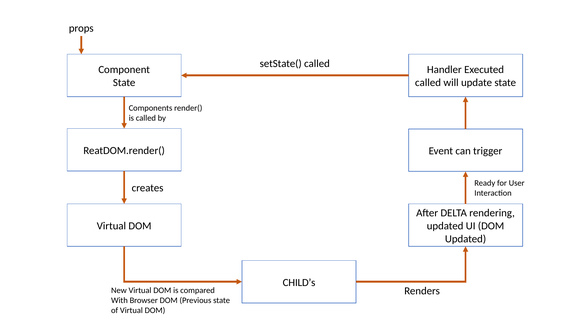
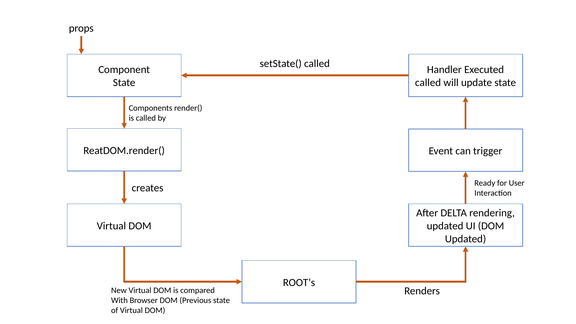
CHILD’s: CHILD’s -> ROOT’s (299, 282)
